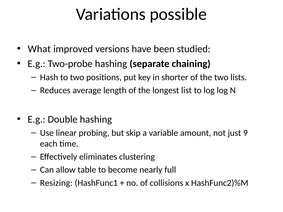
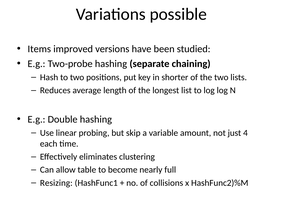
What: What -> Items (39, 49)
9: 9 -> 4 (245, 133)
